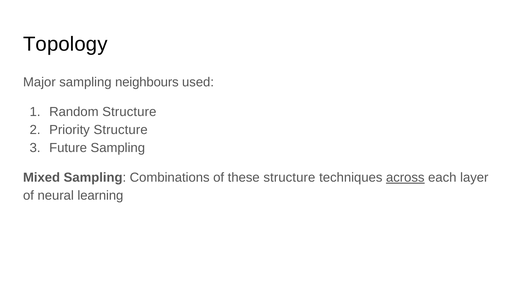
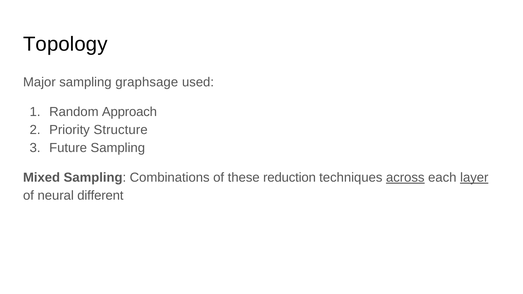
neighbours: neighbours -> graphsage (147, 82)
Random Structure: Structure -> Approach (129, 112)
these structure: structure -> reduction (290, 178)
layer underline: none -> present (474, 178)
learning: learning -> different (100, 196)
